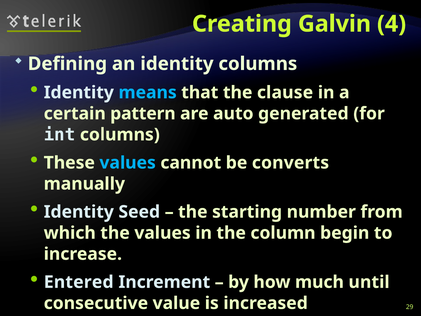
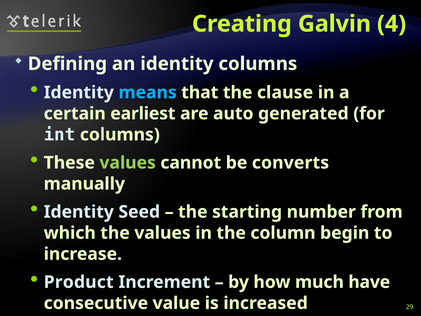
pattern: pattern -> earliest (143, 113)
values colour: light blue -> light green (128, 163)
Entered: Entered -> Product (79, 282)
until: until -> have (369, 282)
